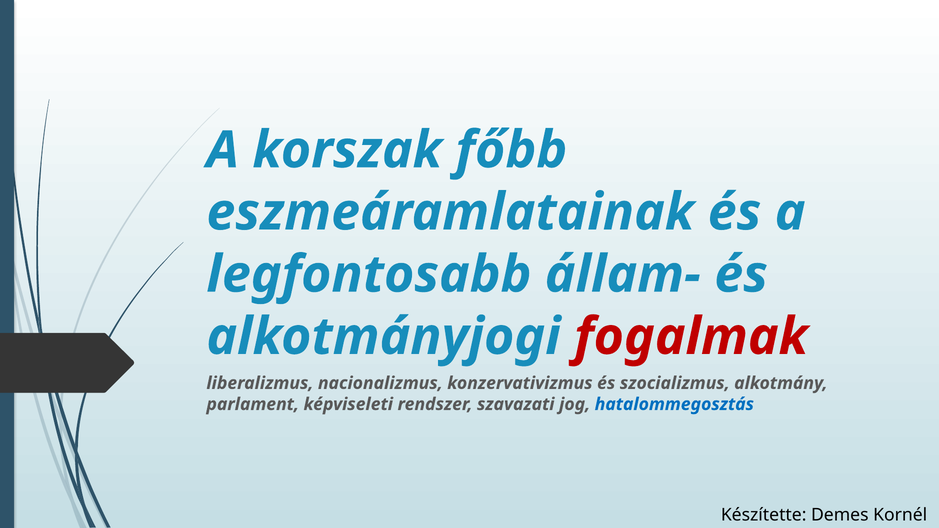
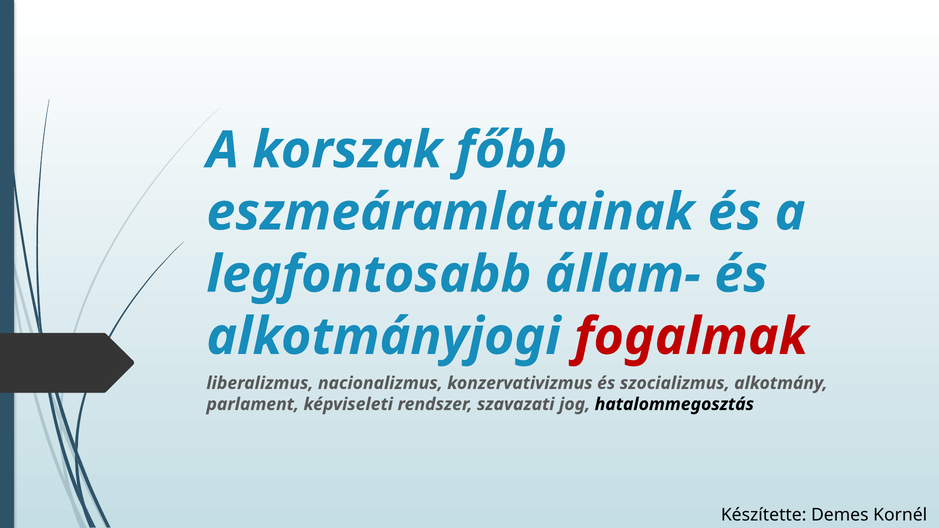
hatalommegosztás colour: blue -> black (674, 404)
